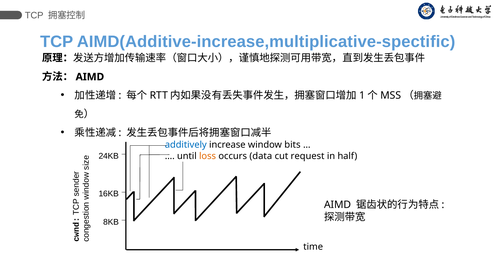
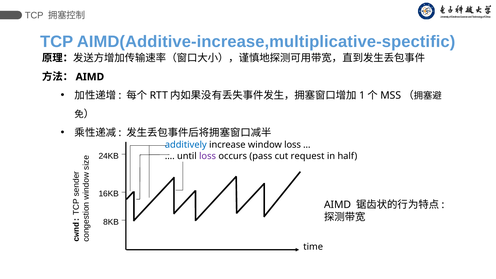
window bits: bits -> loss (293, 145)
loss colour: orange -> purple (208, 156)
data: data -> pass (261, 156)
